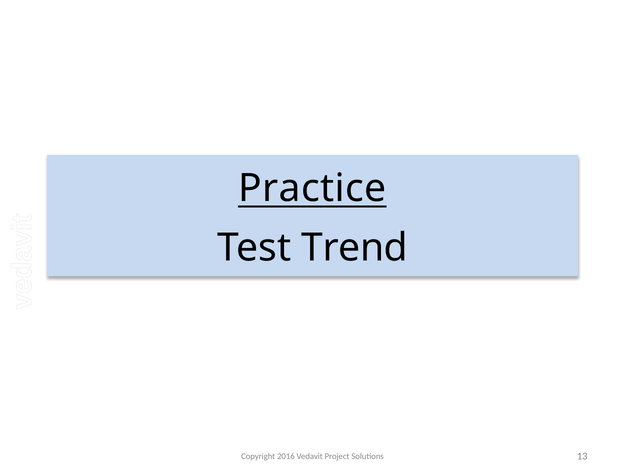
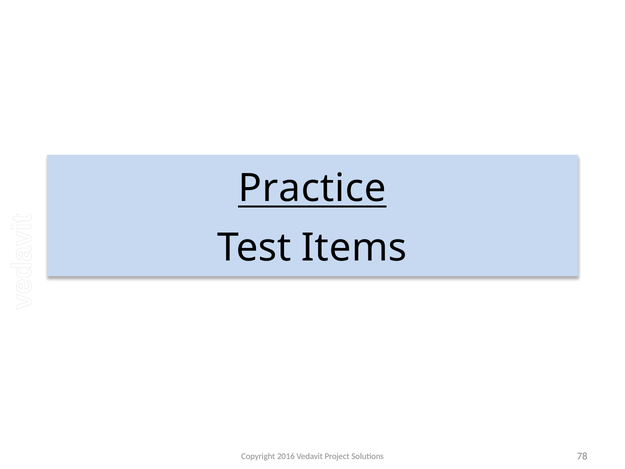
Trend: Trend -> Items (354, 248)
13: 13 -> 78 (582, 456)
